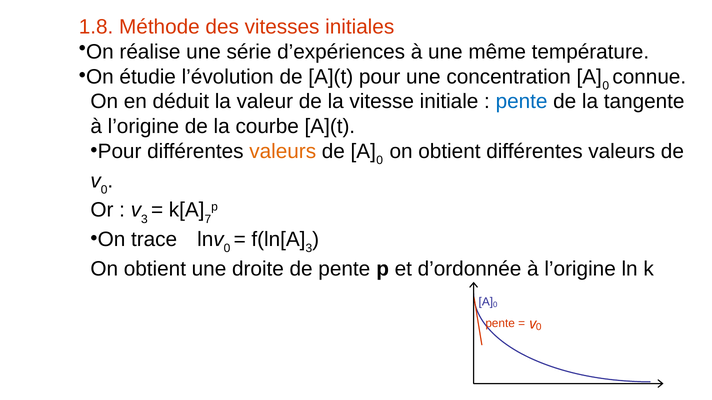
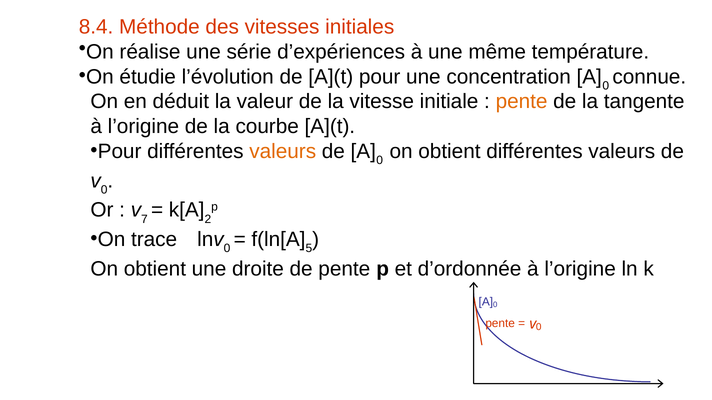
1.8: 1.8 -> 8.4 (96, 27)
pente colour: blue -> orange (522, 102)
v 3: 3 -> 7 (144, 219)
7: 7 -> 2 (208, 219)
3: 3 -> 5 (309, 249)
